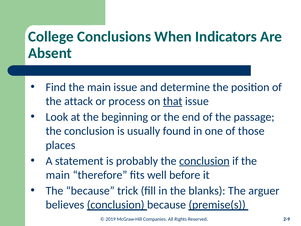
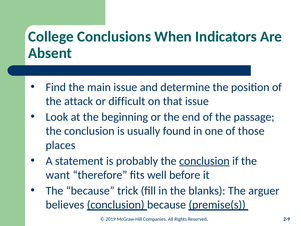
process: process -> difficult (127, 101)
that underline: present -> none (173, 101)
main: main -> want (58, 175)
